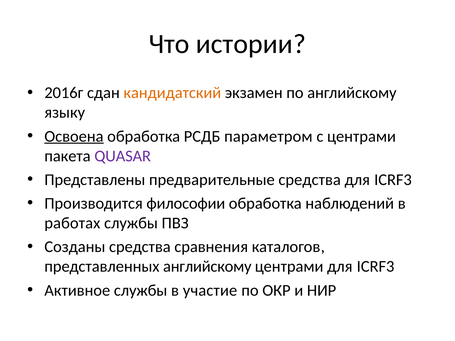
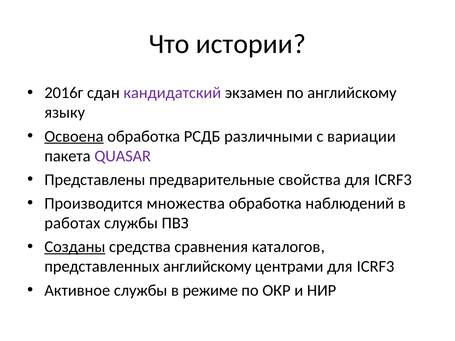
кандидатский colour: orange -> purple (172, 93)
параметром: параметром -> различными (268, 136)
с центрами: центрами -> вариации (361, 136)
предварительные средства: средства -> свойства (310, 180)
философии: философии -> множества (186, 204)
Созданы underline: none -> present (75, 247)
участие: участие -> режиме (210, 290)
